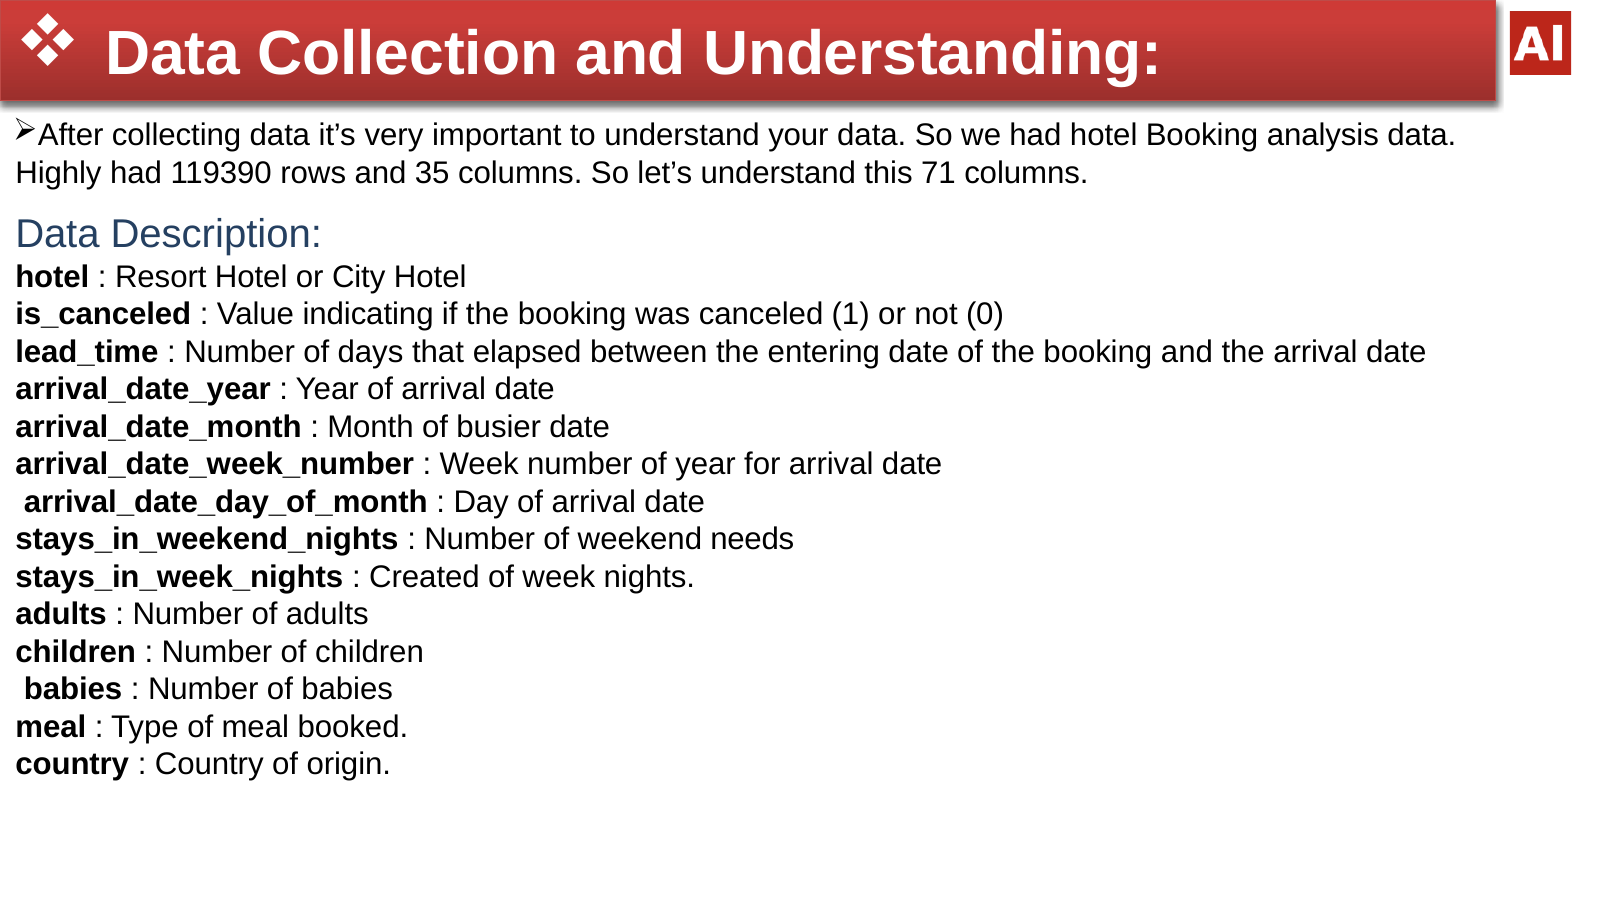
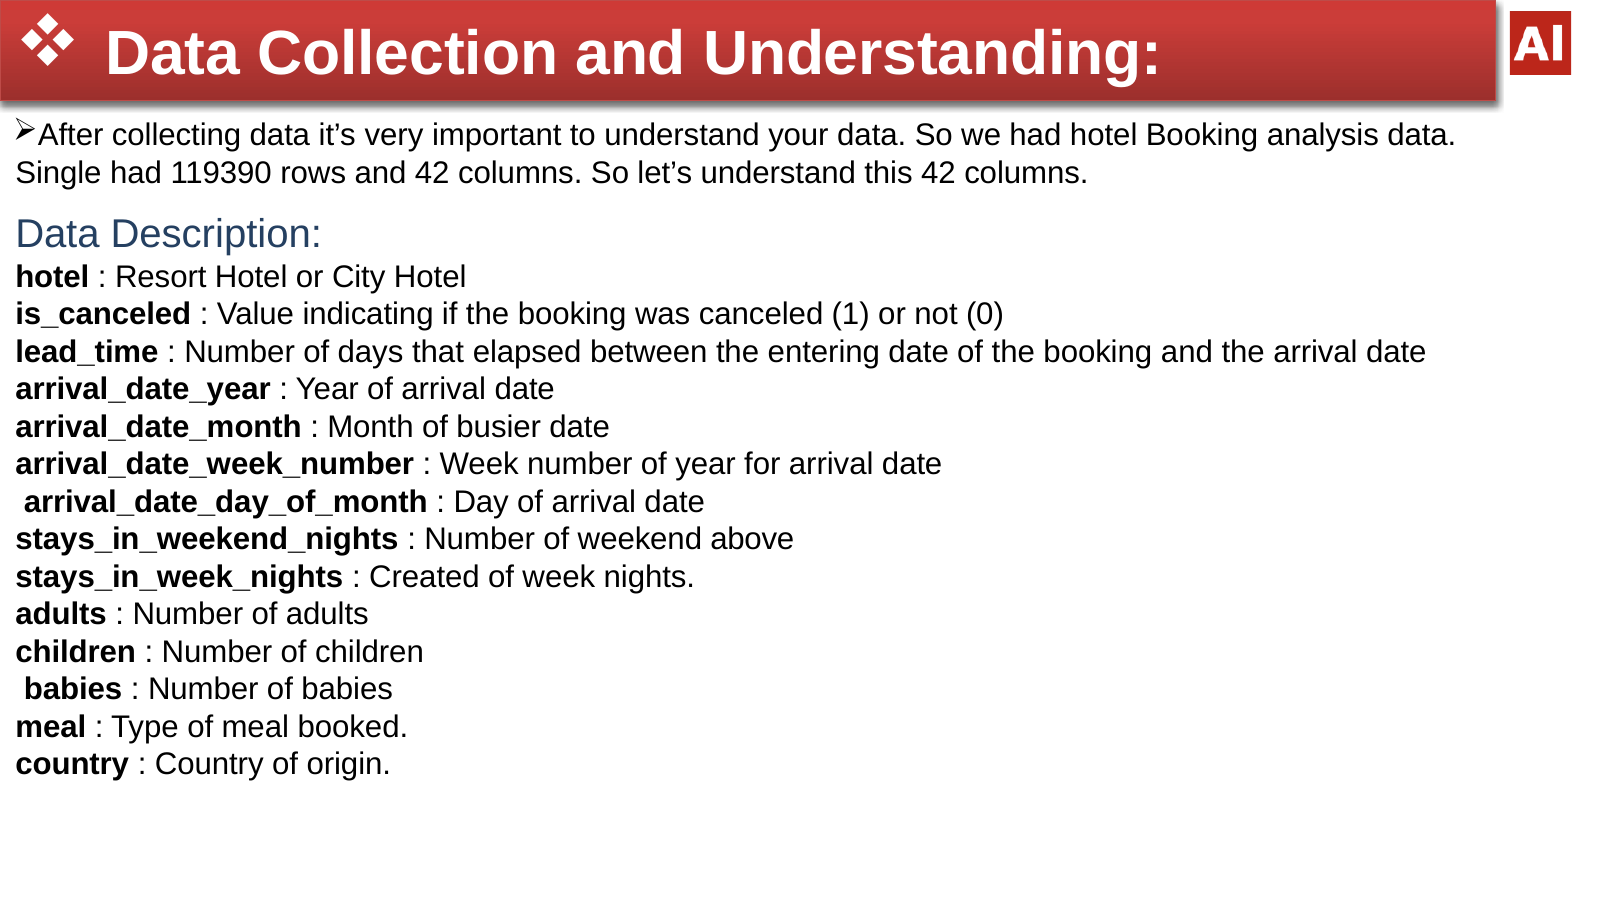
Highly: Highly -> Single (58, 173)
and 35: 35 -> 42 (432, 173)
this 71: 71 -> 42 (938, 173)
needs: needs -> above (752, 539)
